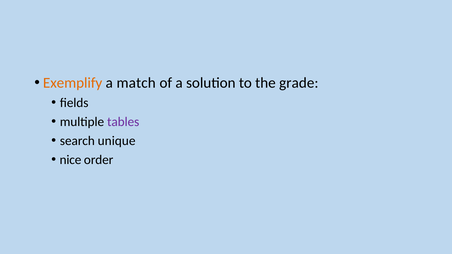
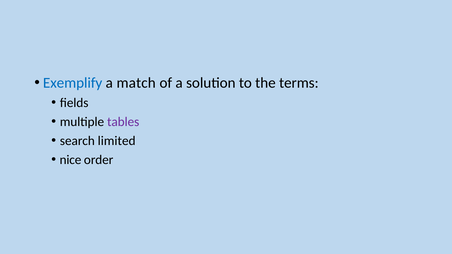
Exemplify colour: orange -> blue (73, 83)
grade: grade -> terms (299, 83)
unique: unique -> limited (117, 141)
